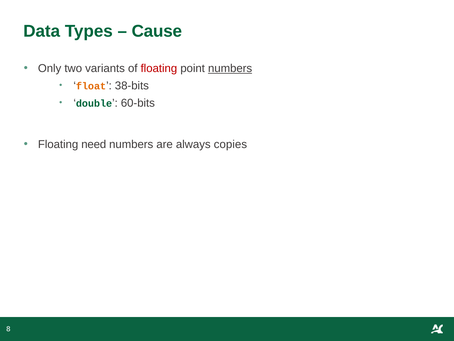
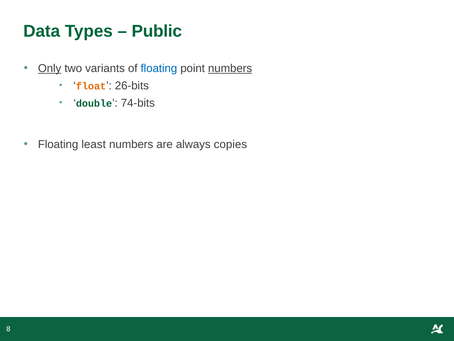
Cause: Cause -> Public (157, 31)
Only underline: none -> present (50, 68)
floating colour: red -> blue (159, 68)
38-bits: 38-bits -> 26-bits (132, 86)
60-bits: 60-bits -> 74-bits (138, 103)
need: need -> least (94, 144)
